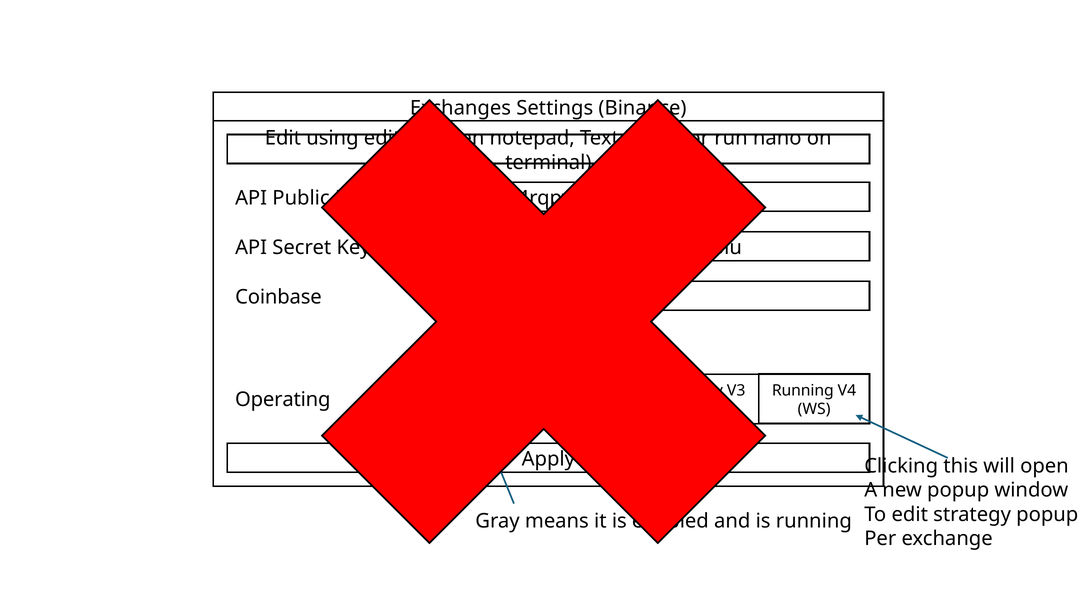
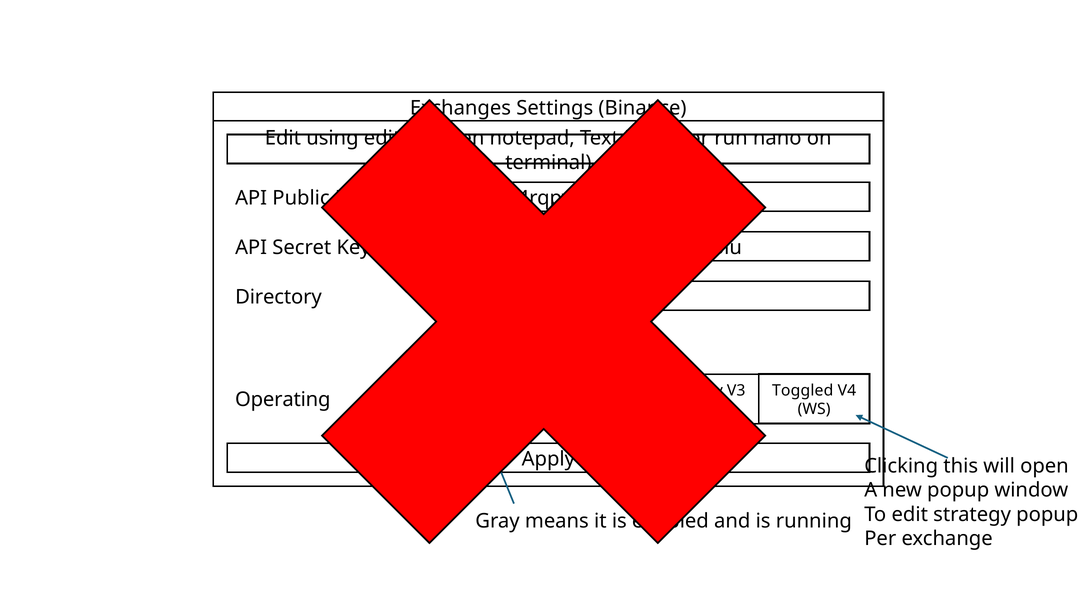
Coinbase: Coinbase -> Directory (278, 297)
Running: Running -> Toggled (803, 391)
